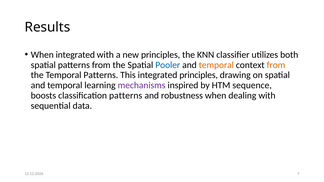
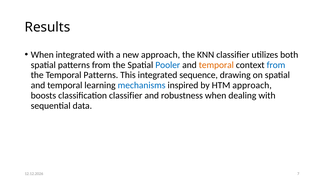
new principles: principles -> approach (161, 55)
from colour: orange -> blue (276, 65)
integrated principles: principles -> sequence (199, 75)
mechanisms colour: purple -> blue (142, 85)
HTM sequence: sequence -> approach (252, 85)
classification patterns: patterns -> classifier (126, 96)
